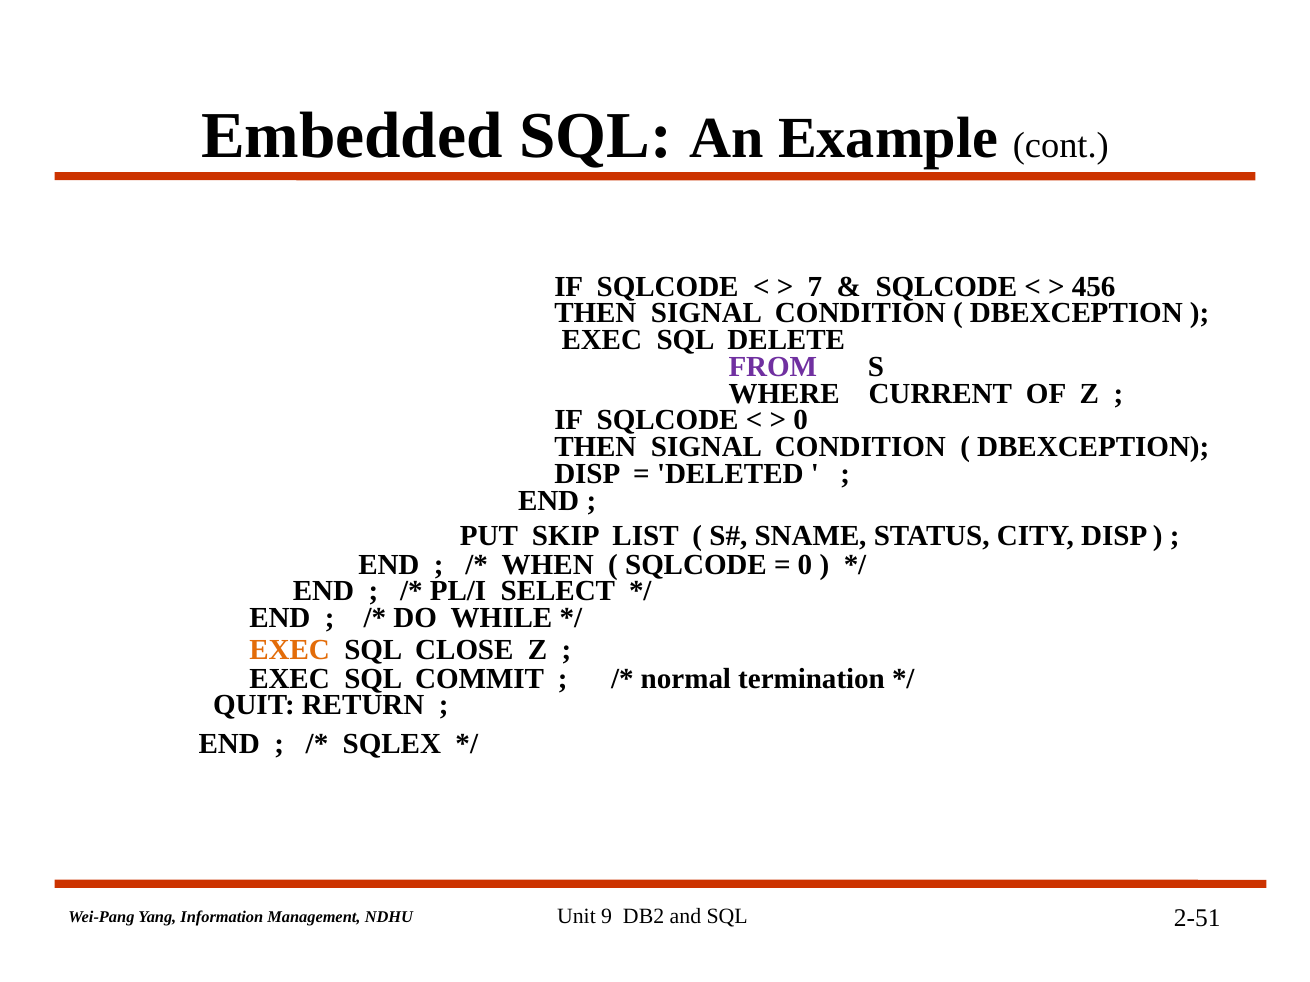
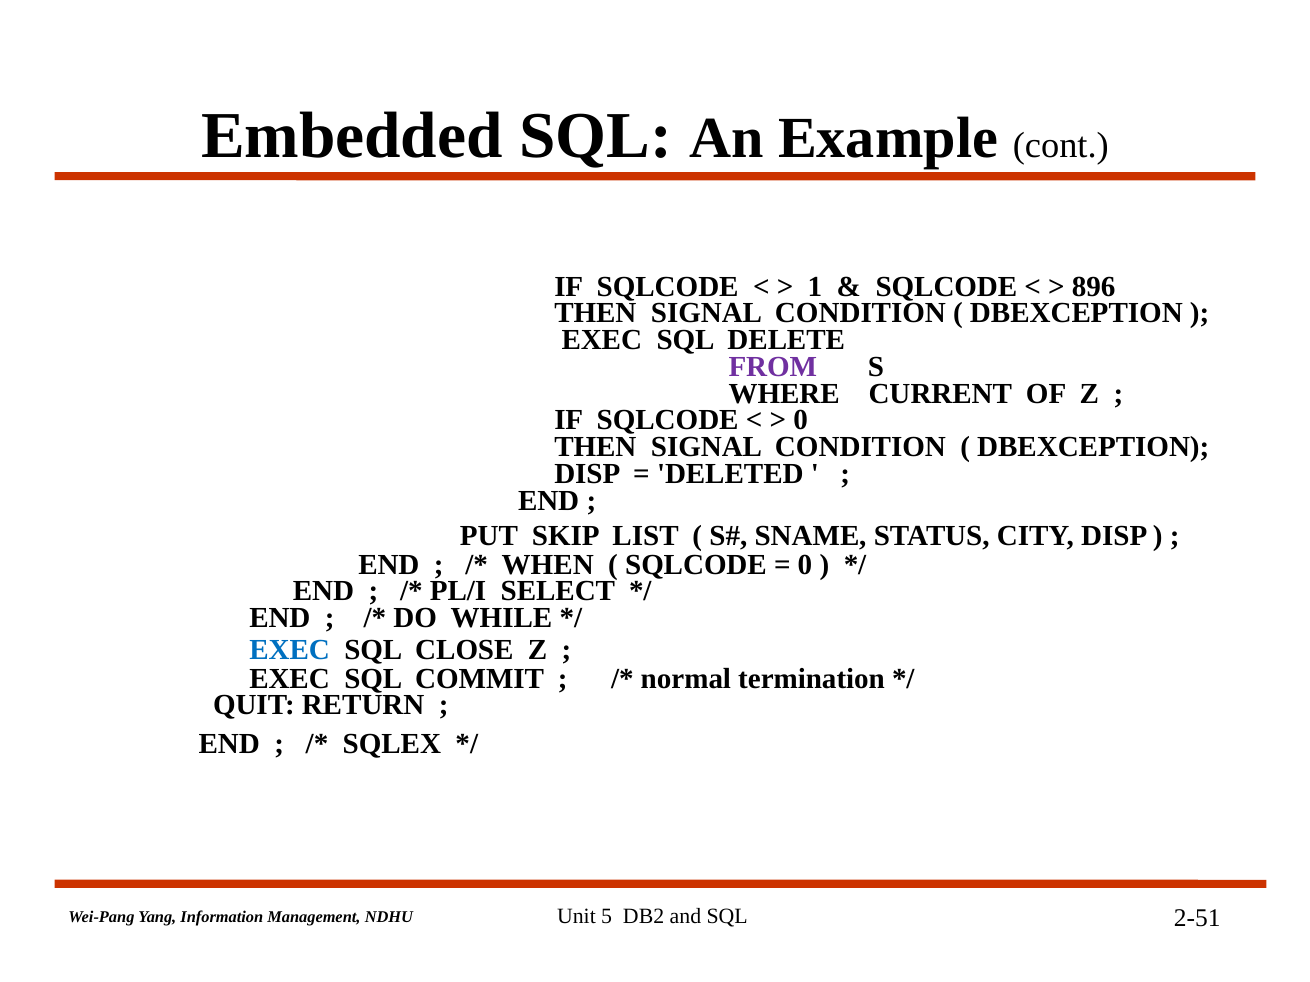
7: 7 -> 1 (815, 287)
456: 456 -> 896 (1094, 287)
EXEC colour: orange -> blue (290, 651)
9: 9 -> 5 (607, 916)
